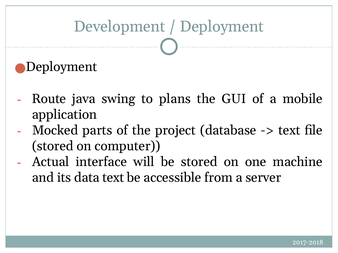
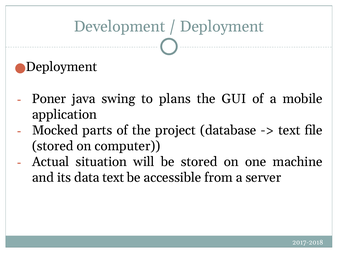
Route: Route -> Poner (49, 99)
interface: interface -> situation (101, 162)
